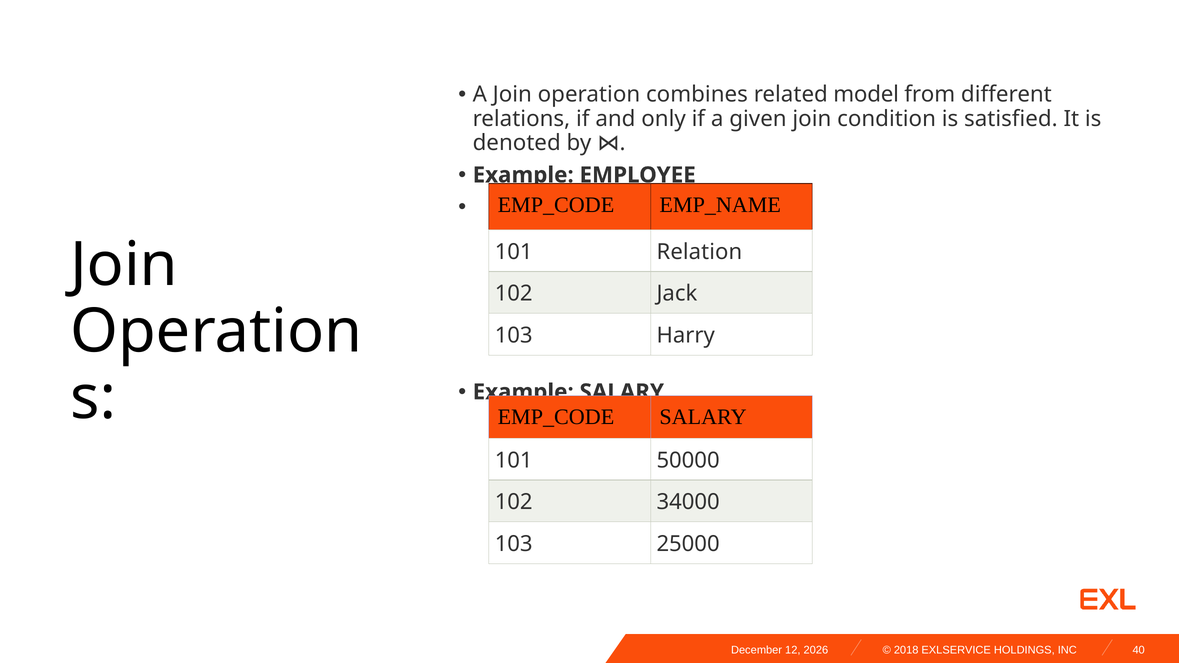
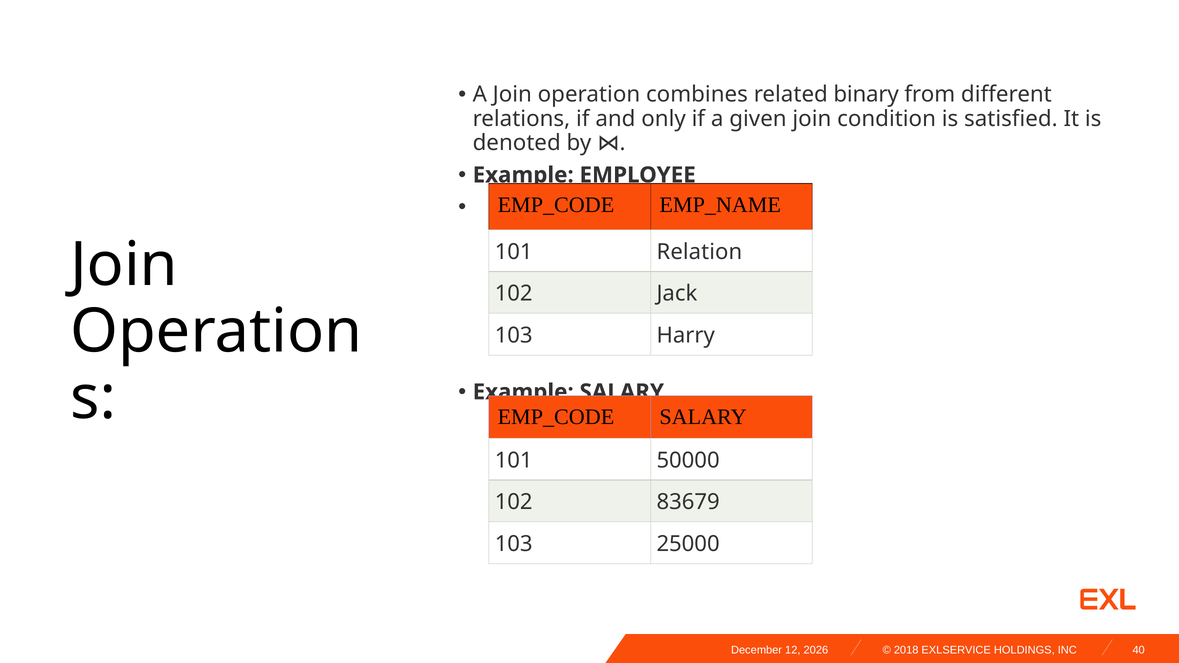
model: model -> binary (866, 95)
34000: 34000 -> 83679 (688, 502)
